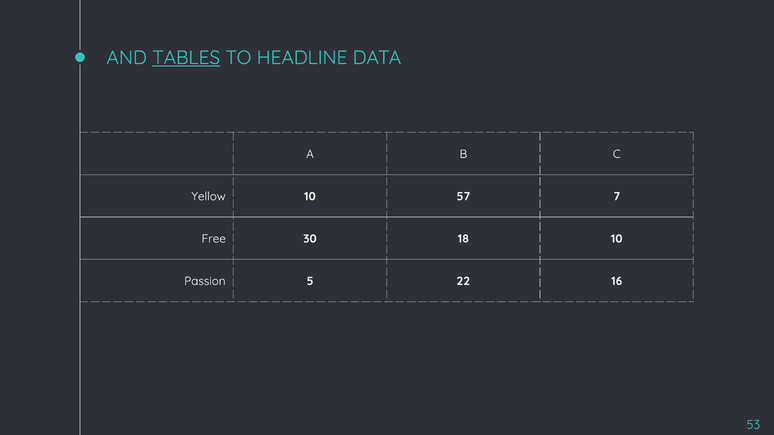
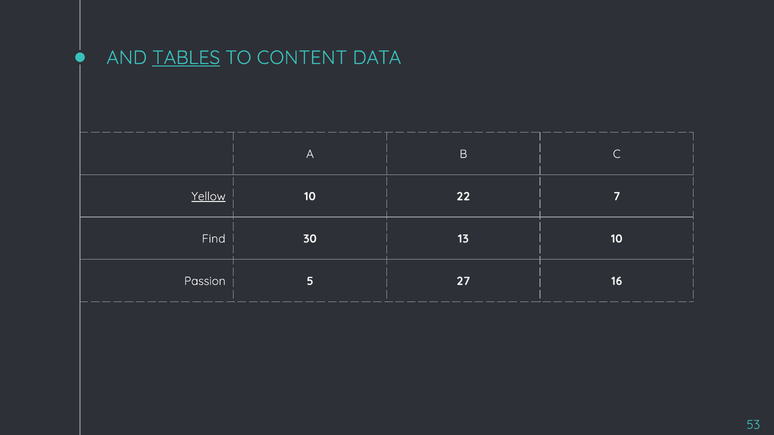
HEADLINE: HEADLINE -> CONTENT (302, 58)
Yellow underline: none -> present (209, 197)
57: 57 -> 22 (463, 197)
Free: Free -> Find (214, 239)
18: 18 -> 13 (463, 239)
22: 22 -> 27 (463, 281)
